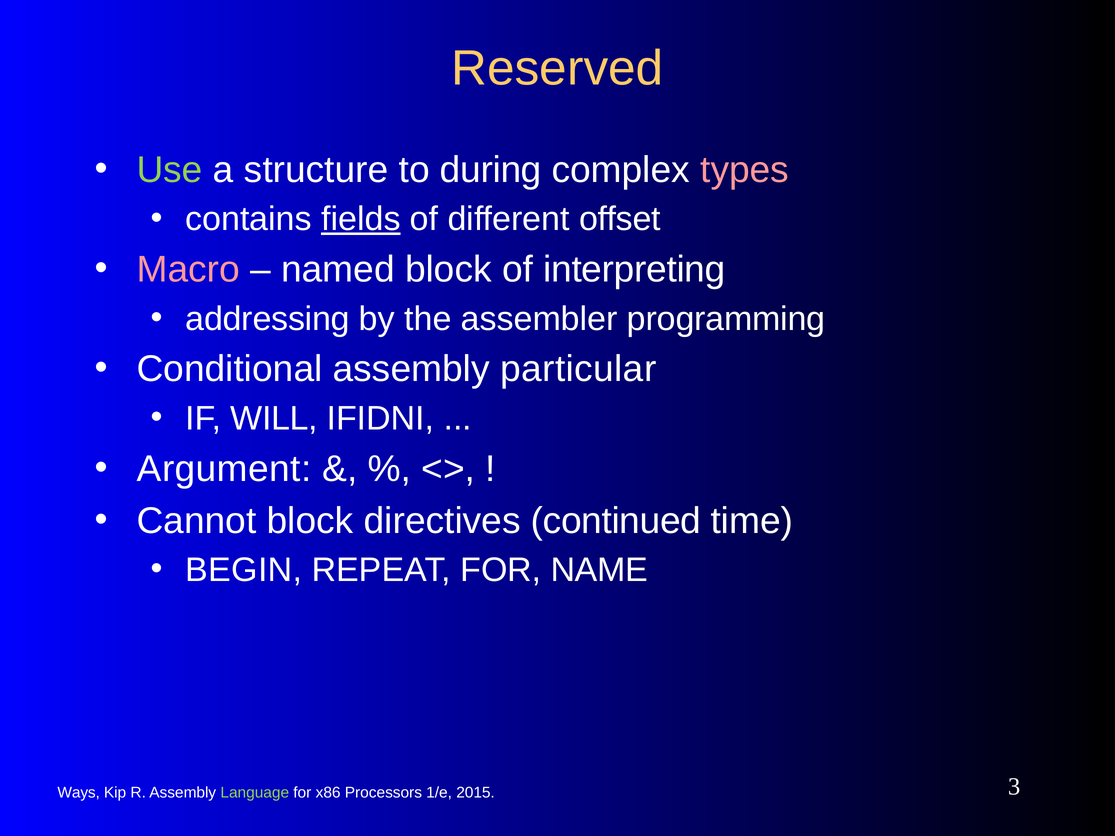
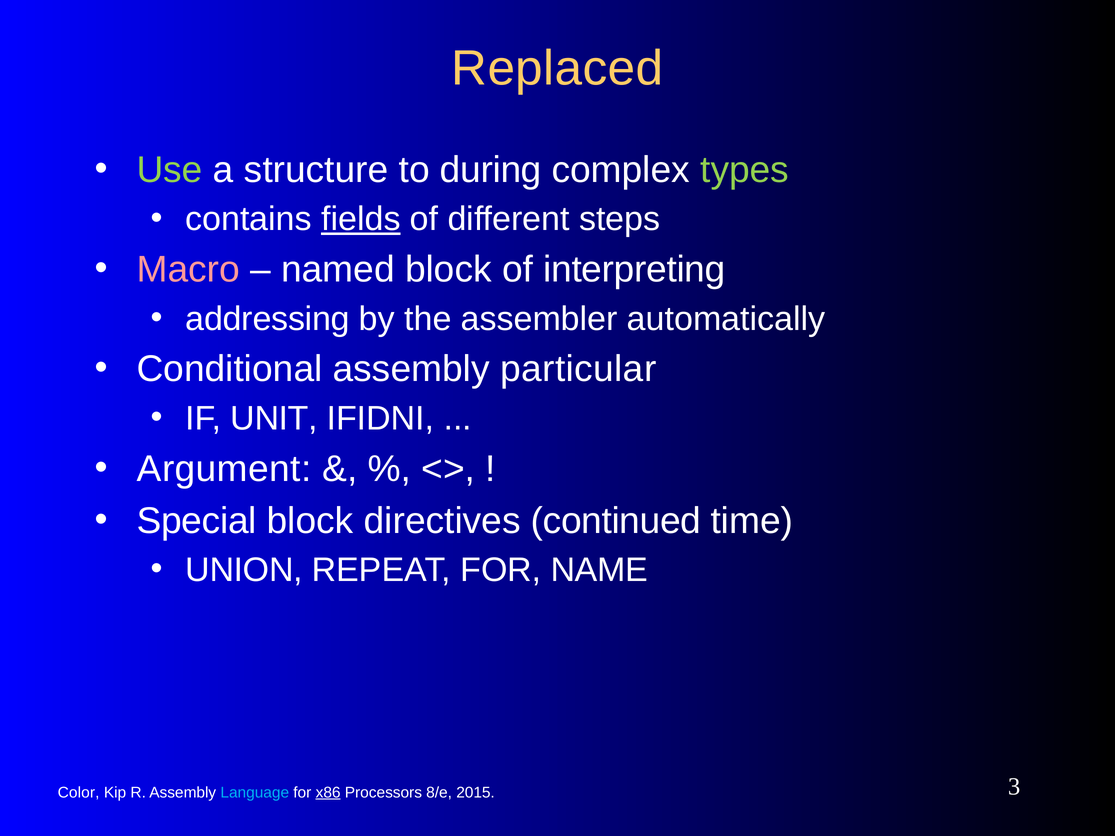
Reserved: Reserved -> Replaced (557, 68)
types colour: pink -> light green (745, 170)
offset: offset -> steps (620, 219)
programming: programming -> automatically (726, 319)
WILL: WILL -> UNIT (274, 419)
Cannot: Cannot -> Special (197, 521)
BEGIN: BEGIN -> UNION (244, 570)
Ways: Ways -> Color (79, 793)
Language colour: light green -> light blue (255, 793)
x86 underline: none -> present (328, 793)
1/e: 1/e -> 8/e (439, 793)
